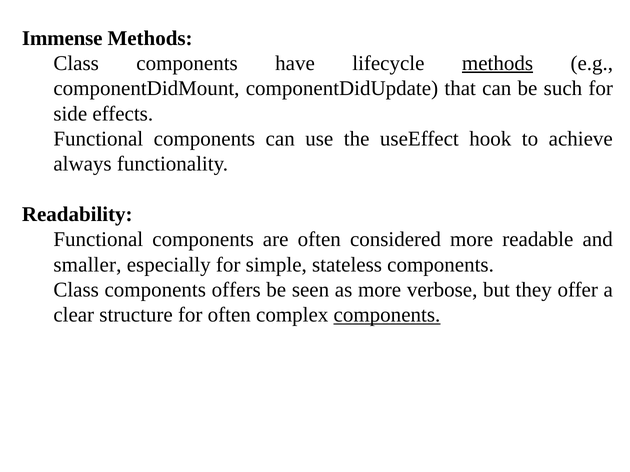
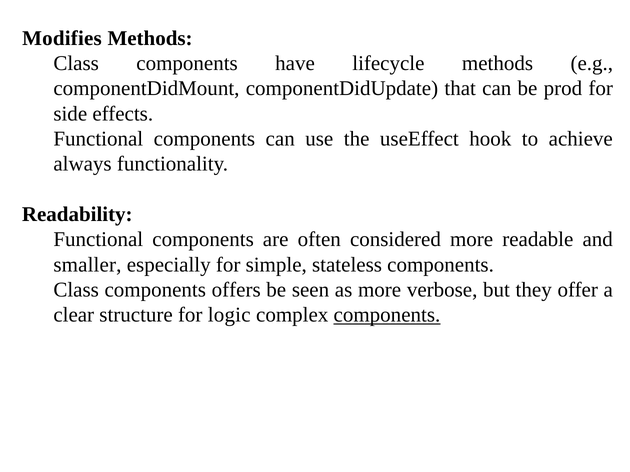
Immense: Immense -> Modifies (62, 38)
methods underline: present -> none (497, 63)
such: such -> prod (563, 89)
for often: often -> logic (229, 315)
